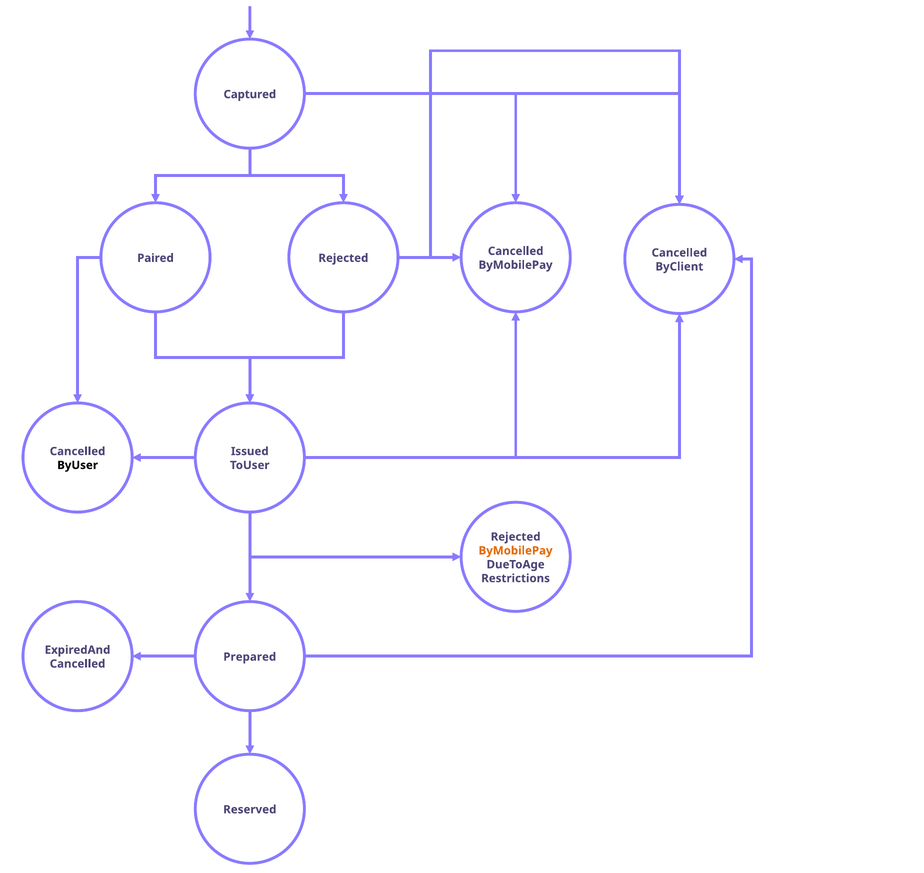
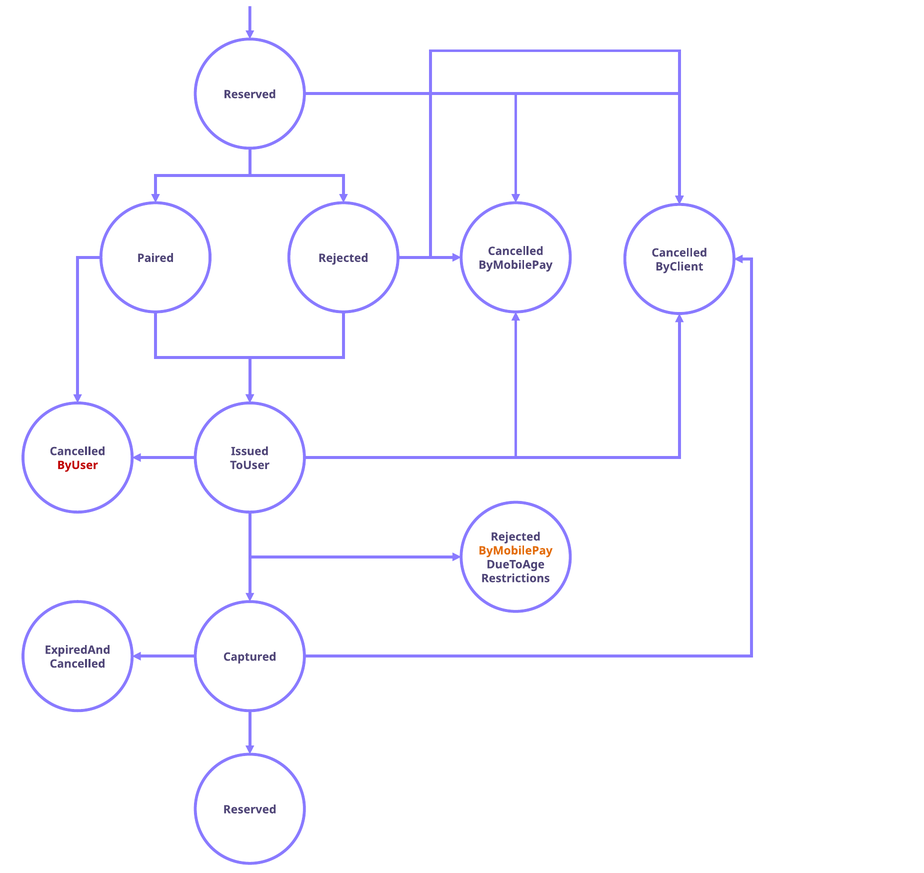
Captured: Captured -> Reserved (250, 94)
ByUser colour: black -> red (78, 465)
Prepared: Prepared -> Captured (250, 657)
